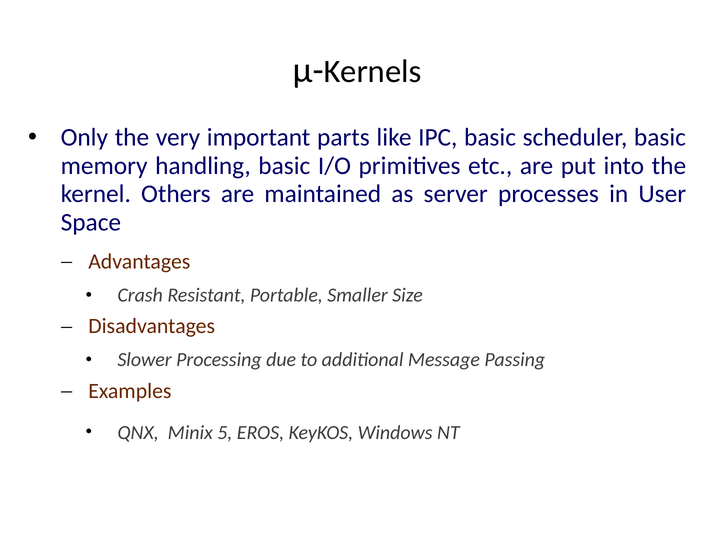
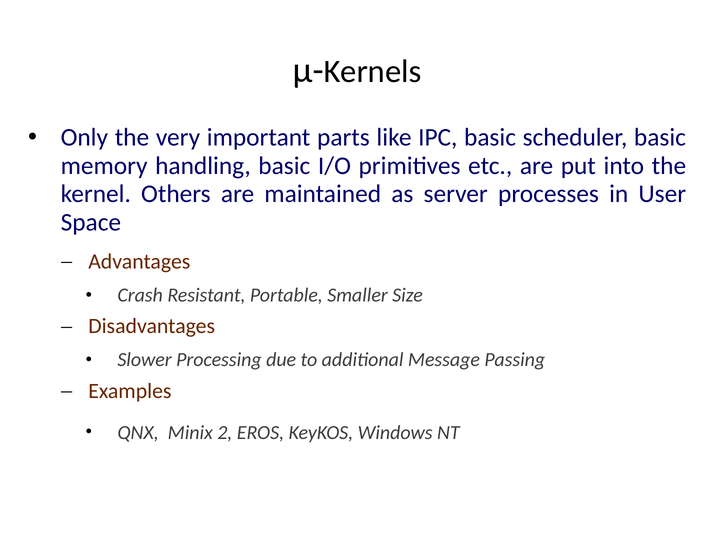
5: 5 -> 2 (225, 432)
